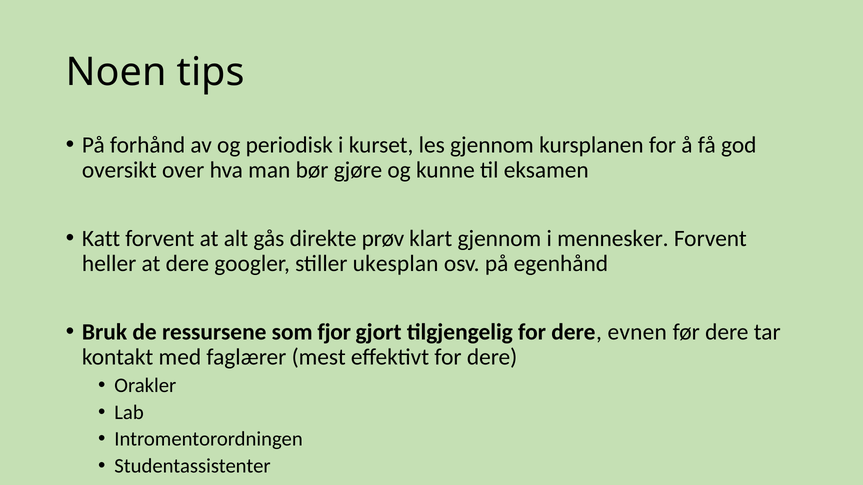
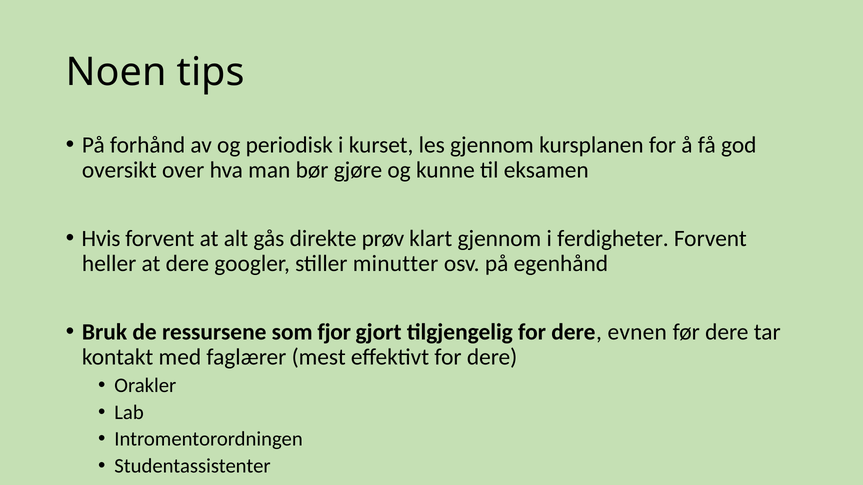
Katt: Katt -> Hvis (101, 239)
mennesker: mennesker -> ferdigheter (613, 239)
ukesplan: ukesplan -> minutter (396, 264)
